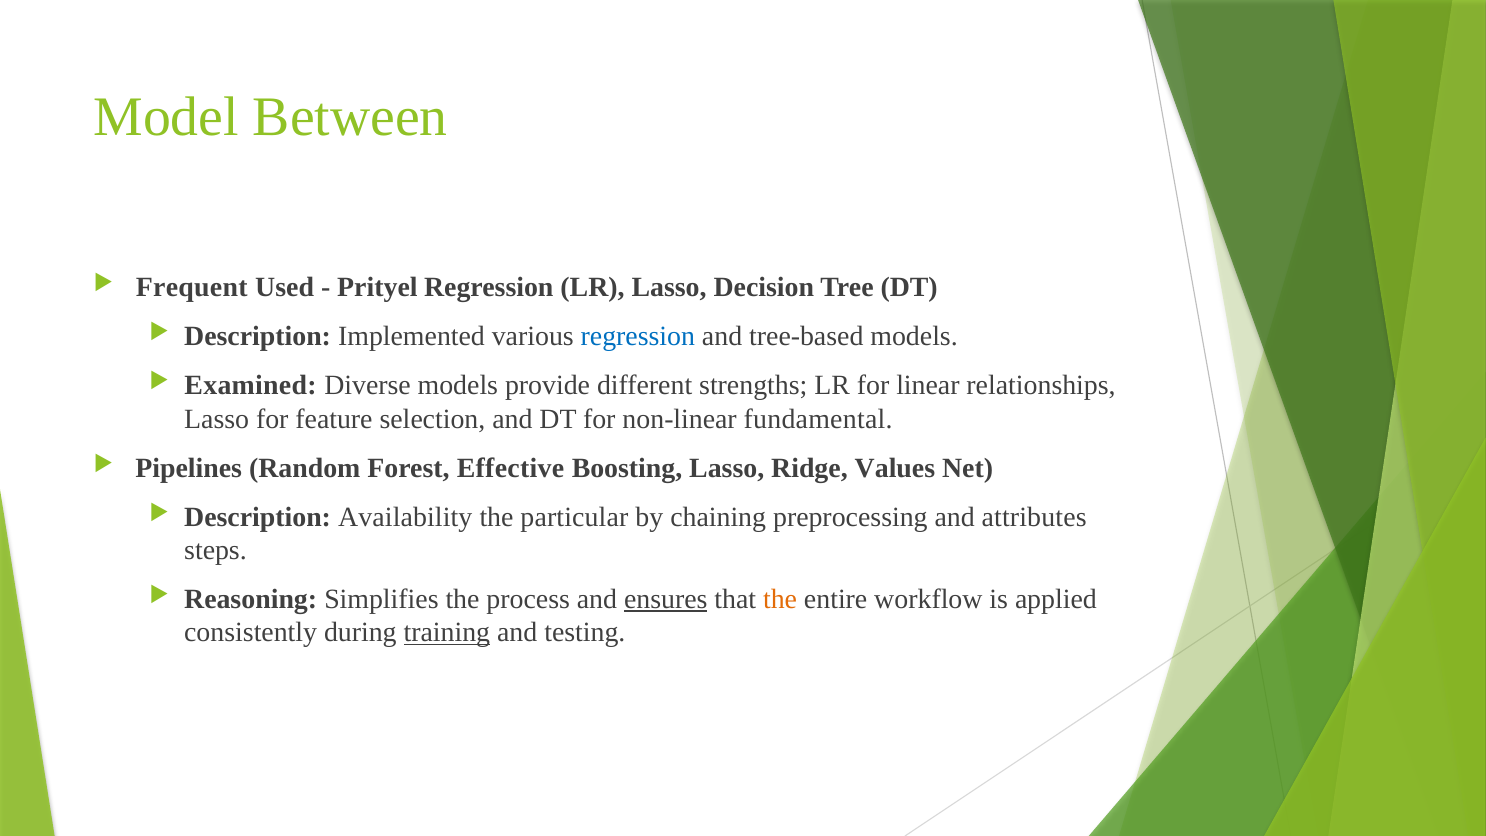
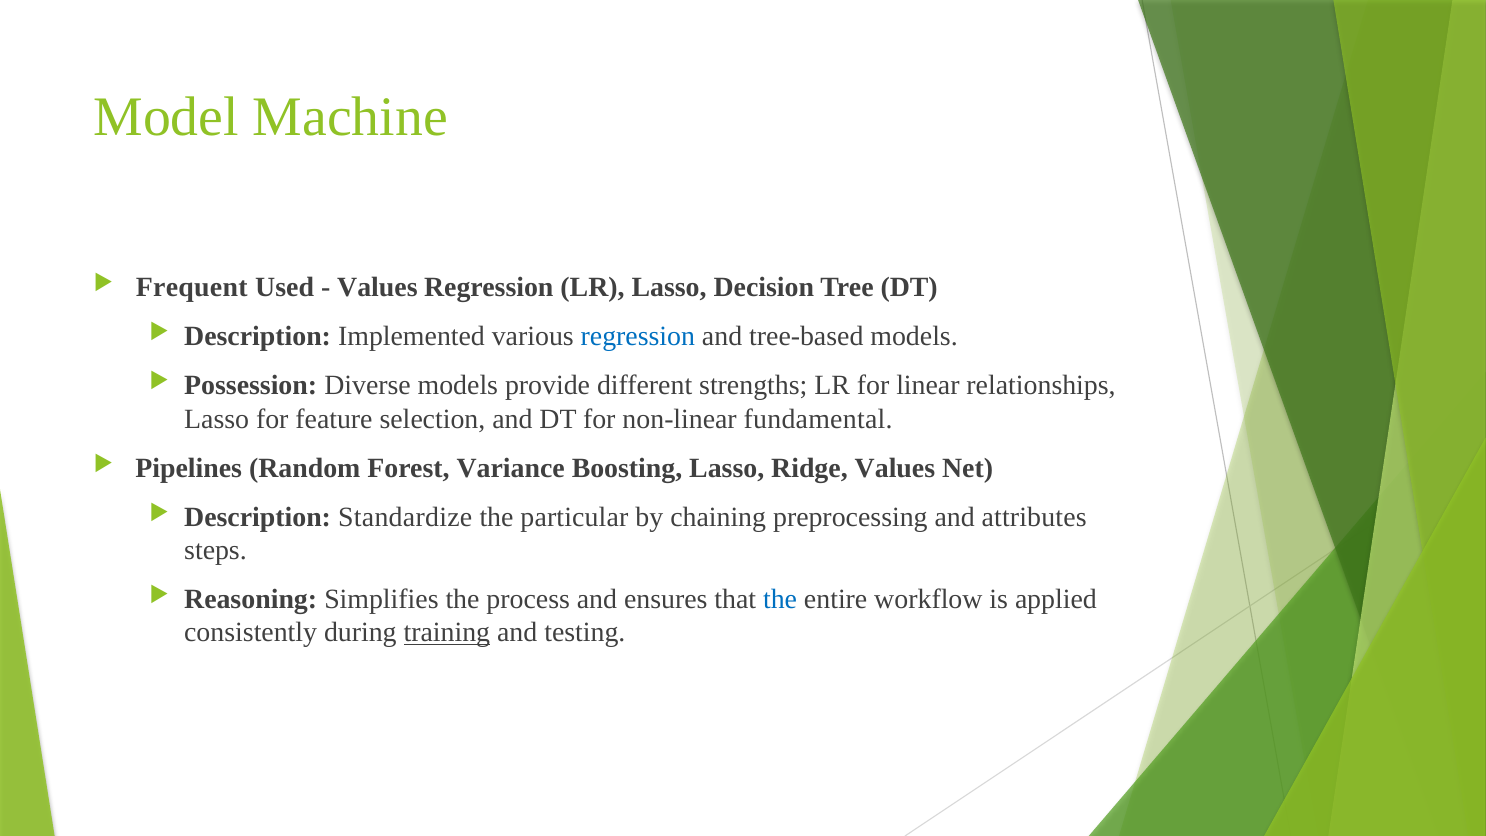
Between: Between -> Machine (350, 117)
Prityel: Prityel -> Values (377, 288)
Examined: Examined -> Possession (251, 385)
Effective: Effective -> Variance (511, 468)
Availability: Availability -> Standardize (405, 517)
ensures underline: present -> none (666, 599)
the colour: orange -> blue (780, 599)
